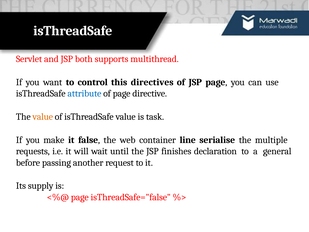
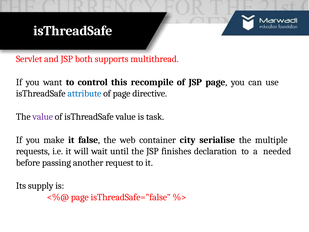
directives: directives -> recompile (152, 82)
value colour: orange -> purple (43, 117)
line: line -> city (188, 140)
general: general -> needed (277, 151)
